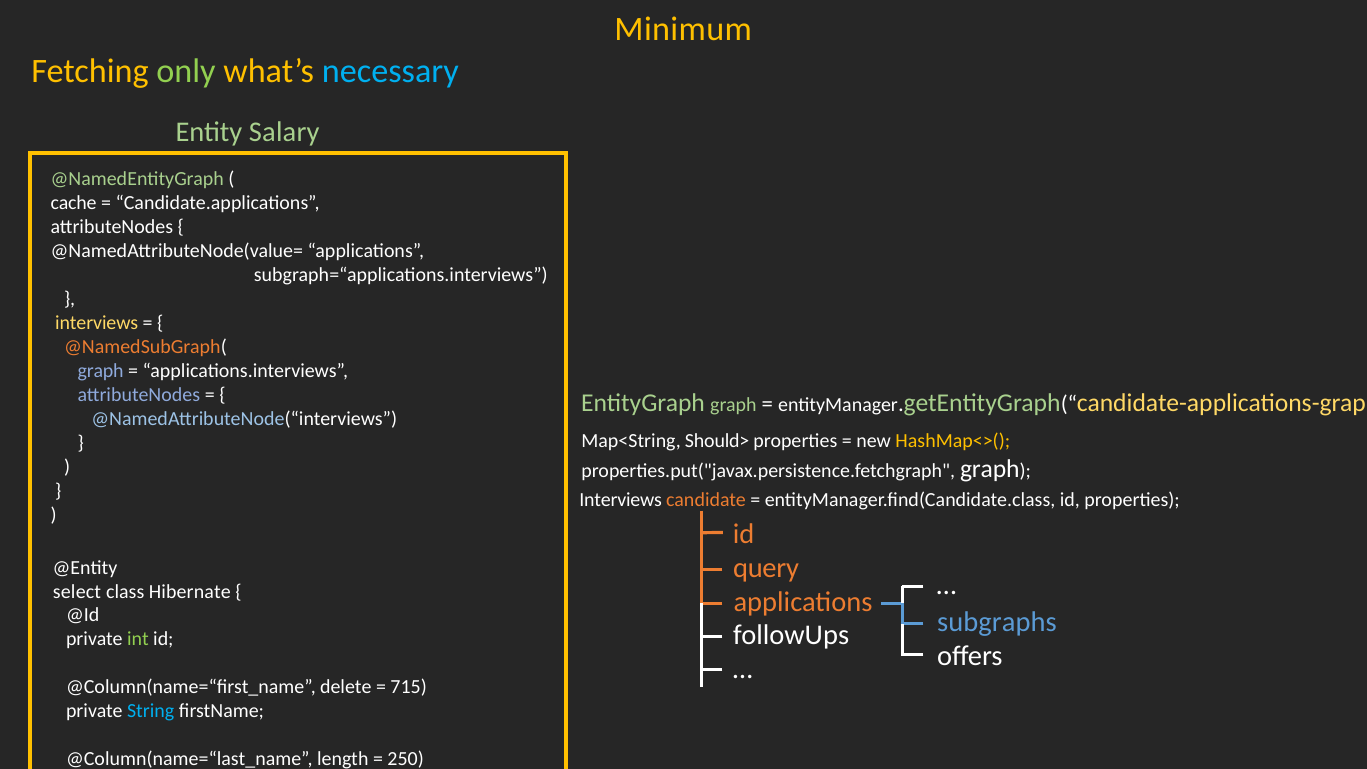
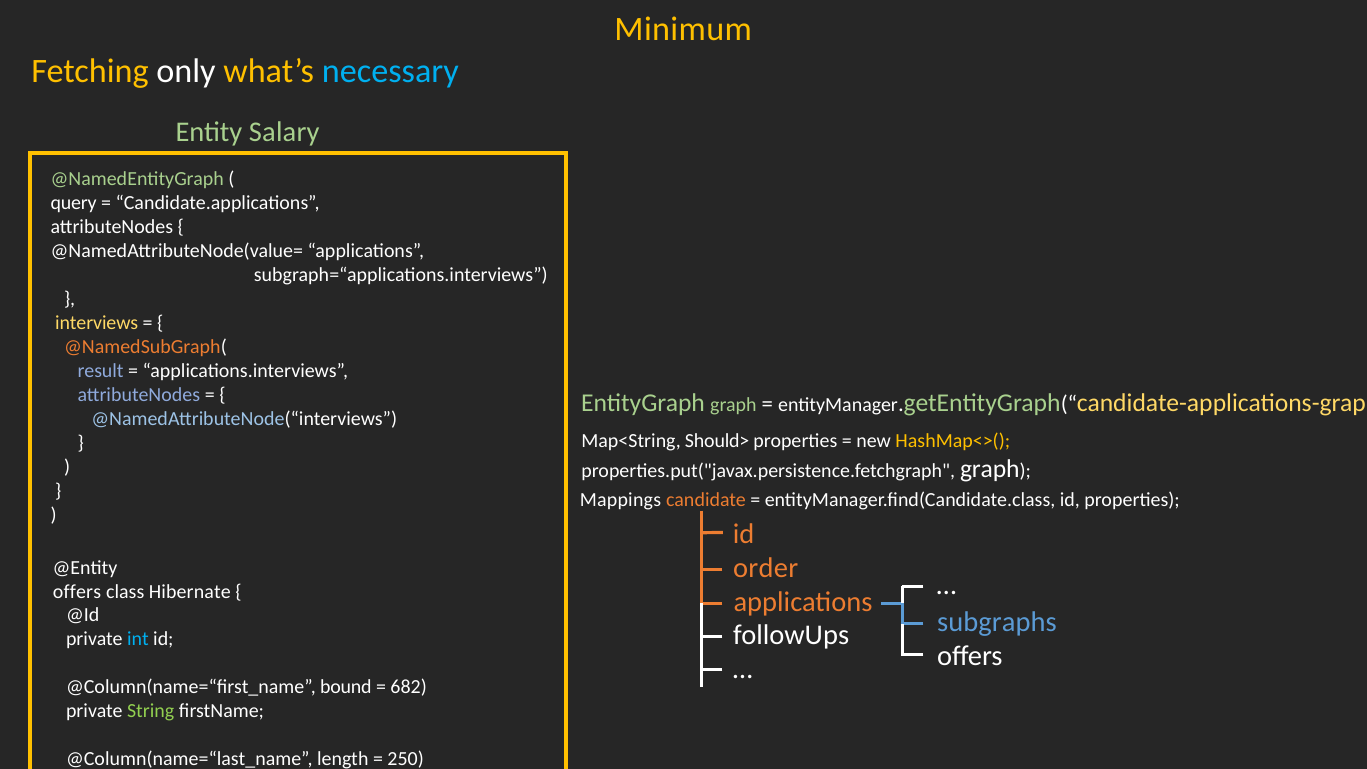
only colour: light green -> white (186, 71)
cache: cache -> query (74, 203)
graph: graph -> result (101, 371)
Interviews: Interviews -> Mappings (620, 500)
query: query -> order (766, 568)
select: select -> offers (77, 591)
int colour: light green -> light blue (138, 639)
delete: delete -> bound (346, 687)
715: 715 -> 682 (409, 687)
String colour: light blue -> light green (151, 711)
